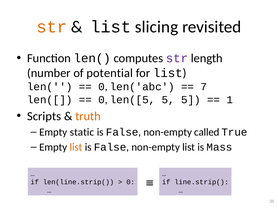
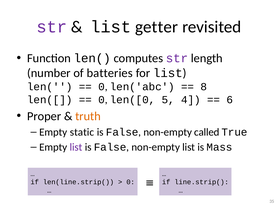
str colour: orange -> purple (52, 27)
slicing: slicing -> getter (157, 27)
potential: potential -> batteries (110, 73)
7: 7 -> 8 (204, 87)
len([5: len([5 -> len([0 (133, 100)
5 5: 5 -> 4 (191, 100)
1: 1 -> 6 (230, 100)
Scripts: Scripts -> Proper (44, 116)
list colour: orange -> purple (76, 148)
